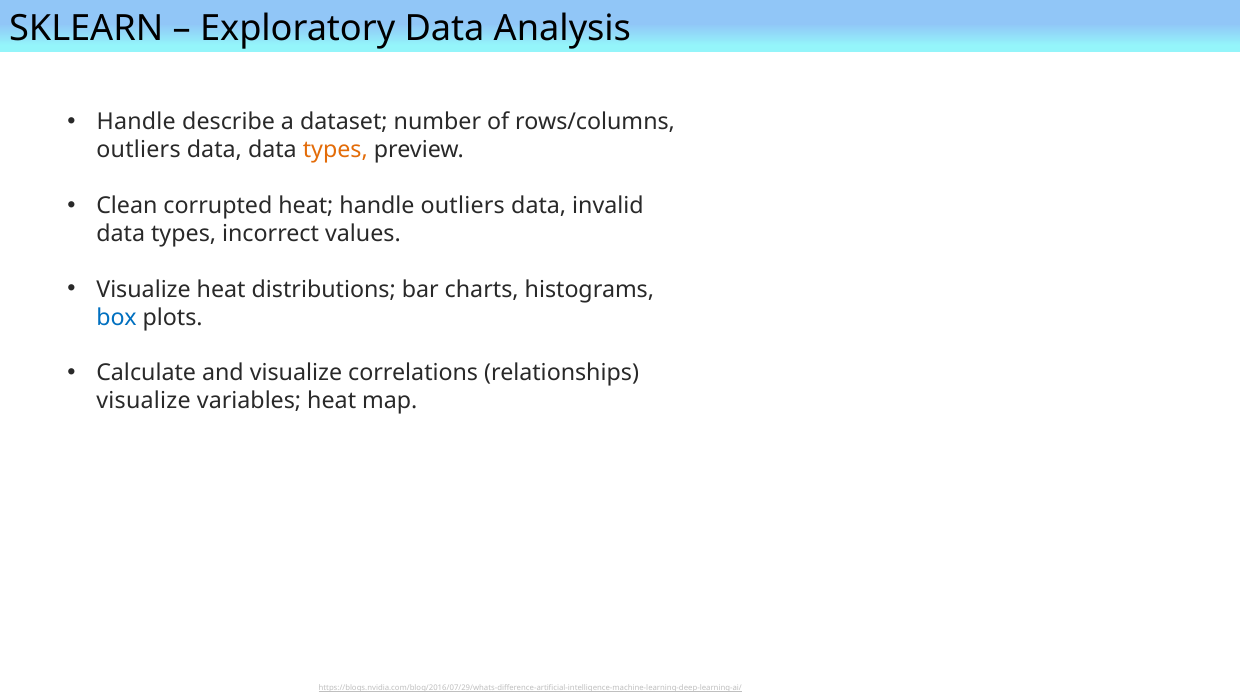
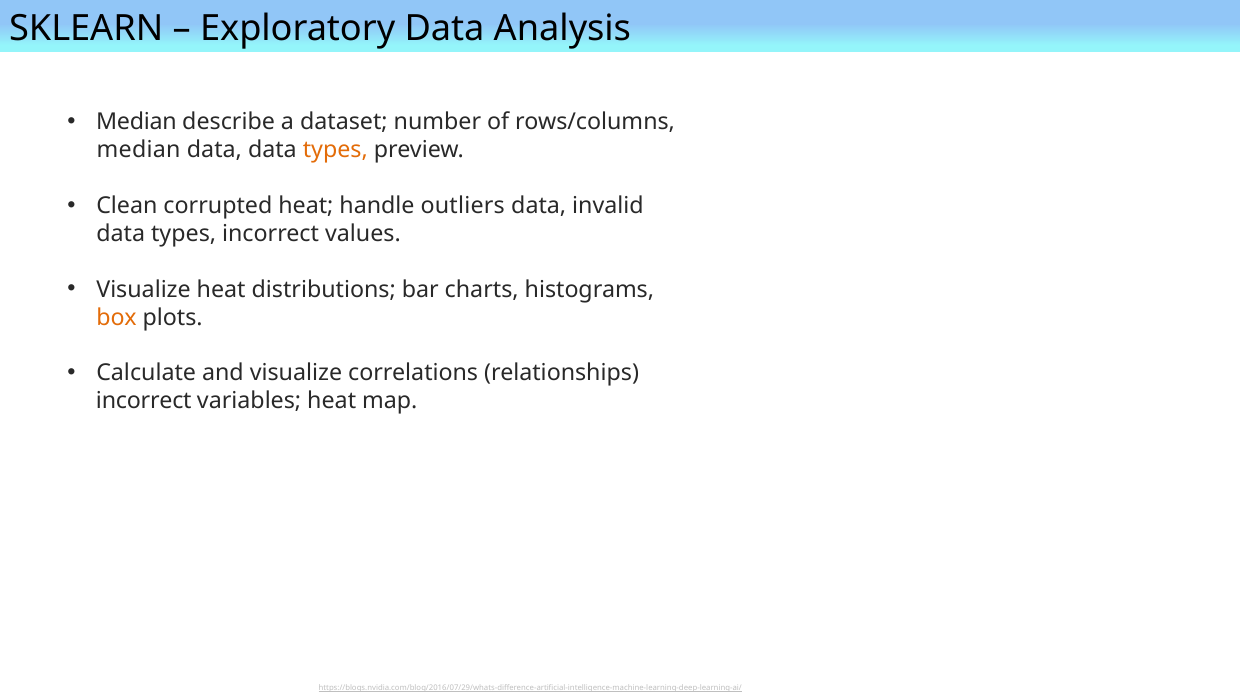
Handle: Handle -> Median (136, 122)
outliers: outliers -> median (139, 150)
box colour: blue -> orange (117, 318)
visualize: visualize -> incorrect (144, 401)
